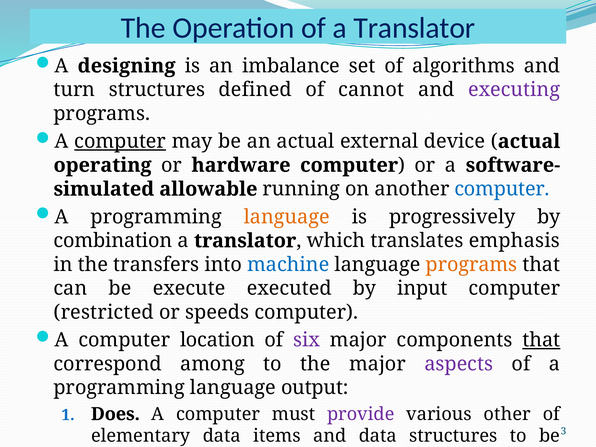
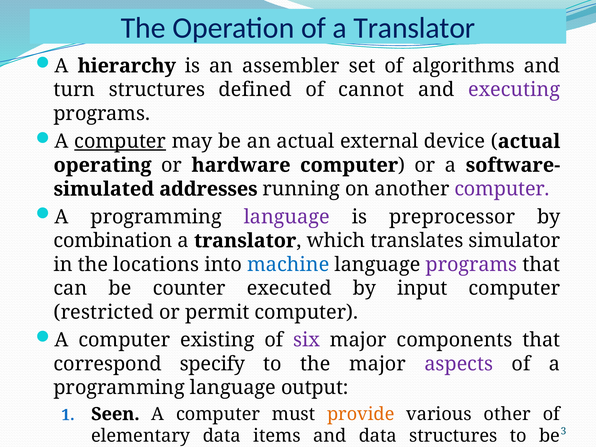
designing: designing -> hierarchy (127, 66)
imbalance: imbalance -> assembler (291, 66)
allowable: allowable -> addresses (208, 189)
computer colour: blue -> purple (502, 189)
language colour: orange -> purple (287, 217)
progressively: progressively -> preprocessor (452, 217)
emphasis: emphasis -> simulator (514, 241)
transfers: transfers -> locations (156, 265)
programs colour: orange -> purple (471, 265)
execute: execute -> counter (189, 288)
speeds: speeds -> permit (217, 312)
location: location -> existing (217, 340)
that underline: present -> none (541, 340)
among: among -> specify (213, 364)
Does: Does -> Seen (115, 414)
provide colour: purple -> orange (361, 414)
